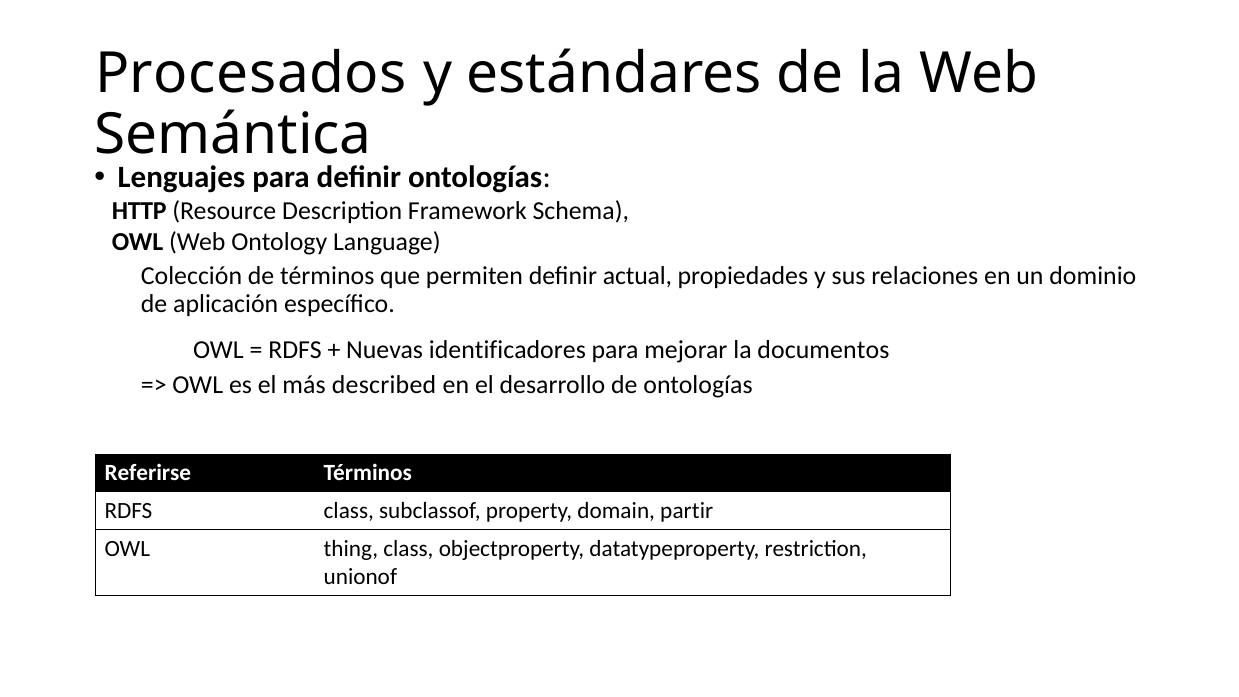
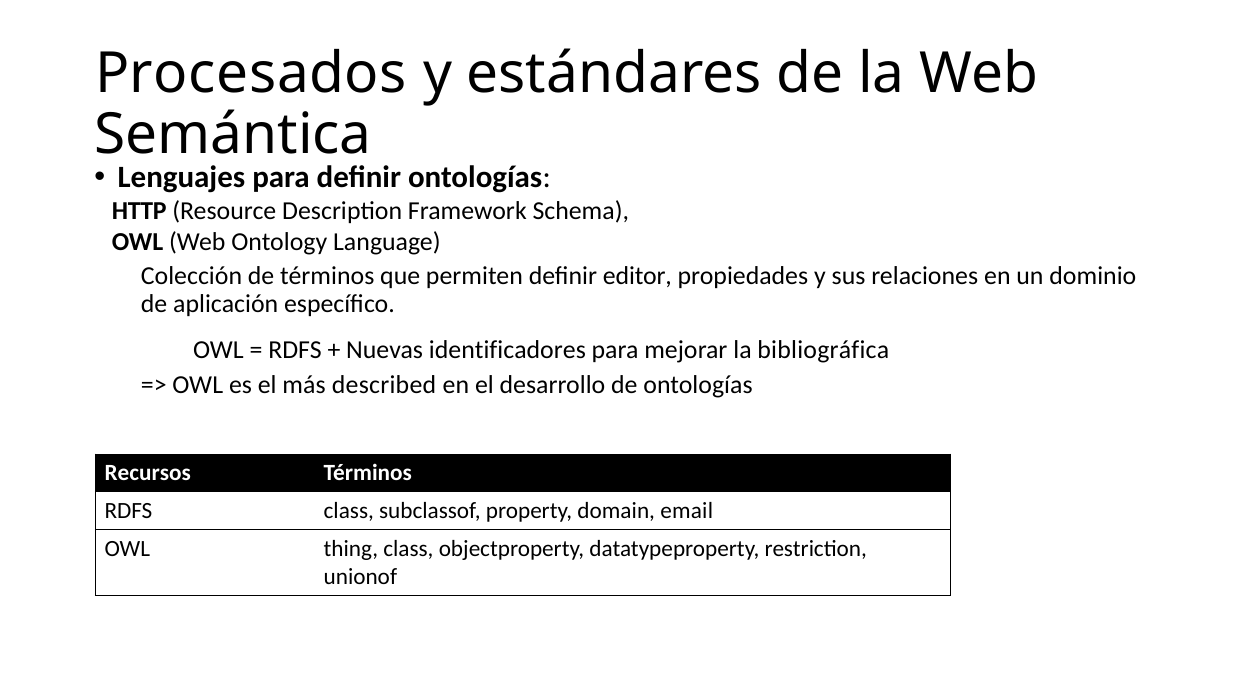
actual: actual -> editor (637, 276)
documentos: documentos -> bibliográfica (823, 349)
Referirse: Referirse -> Recursos (148, 473)
partir: partir -> email (687, 511)
